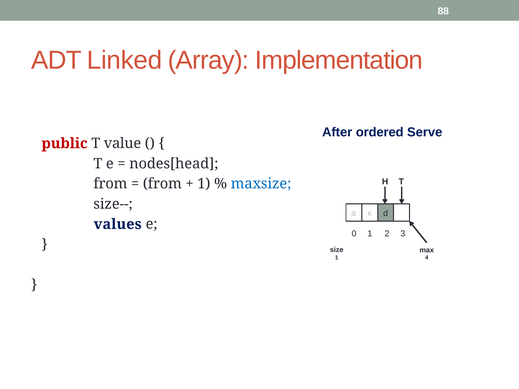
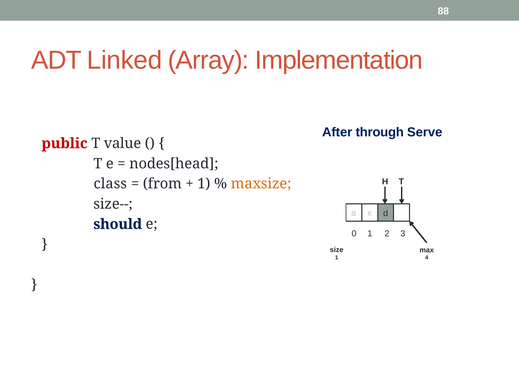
ordered: ordered -> through (380, 132)
from: from -> class (110, 184)
maxsize colour: blue -> orange (261, 184)
values: values -> should (118, 224)
